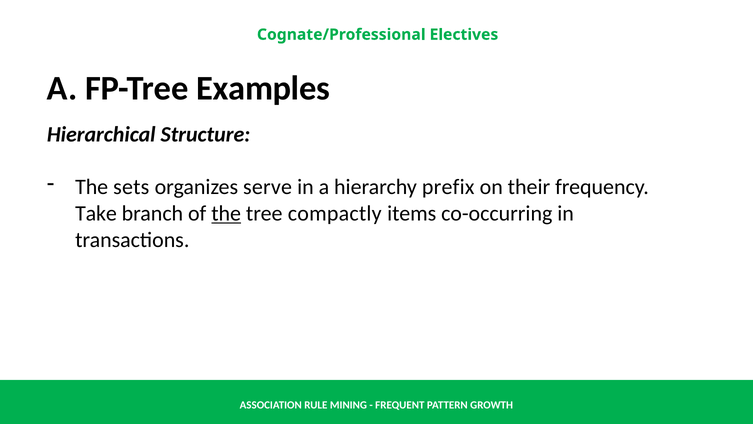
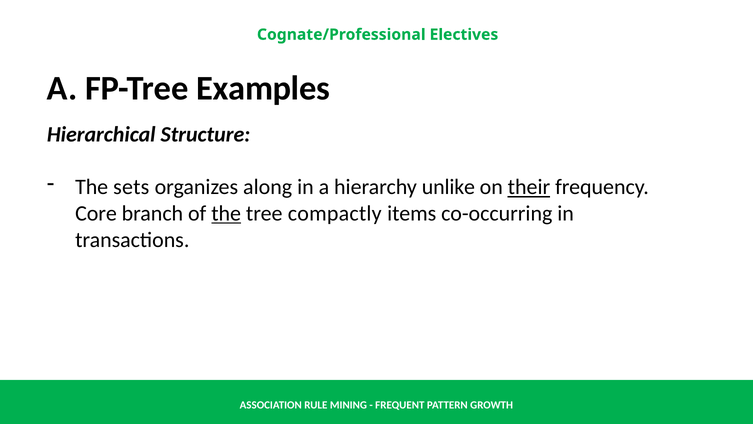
serve: serve -> along (268, 187)
prefix: prefix -> unlike (448, 187)
their underline: none -> present (529, 187)
Take: Take -> Core (96, 213)
